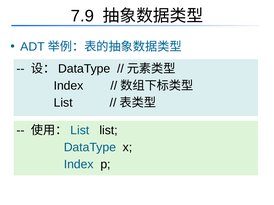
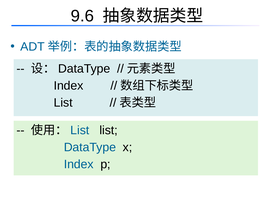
7.9: 7.9 -> 9.6 (82, 16)
